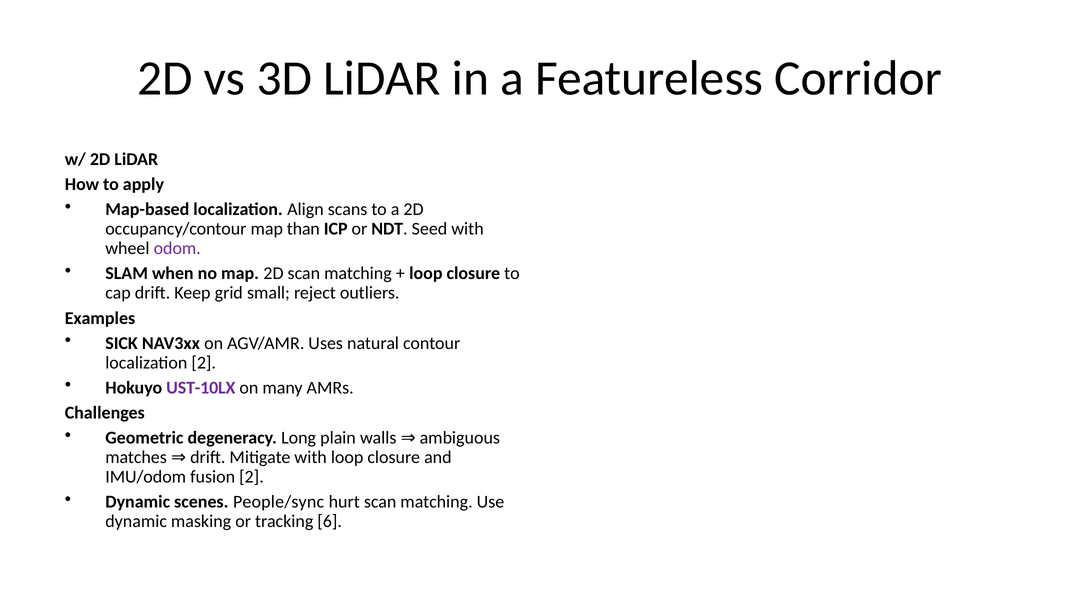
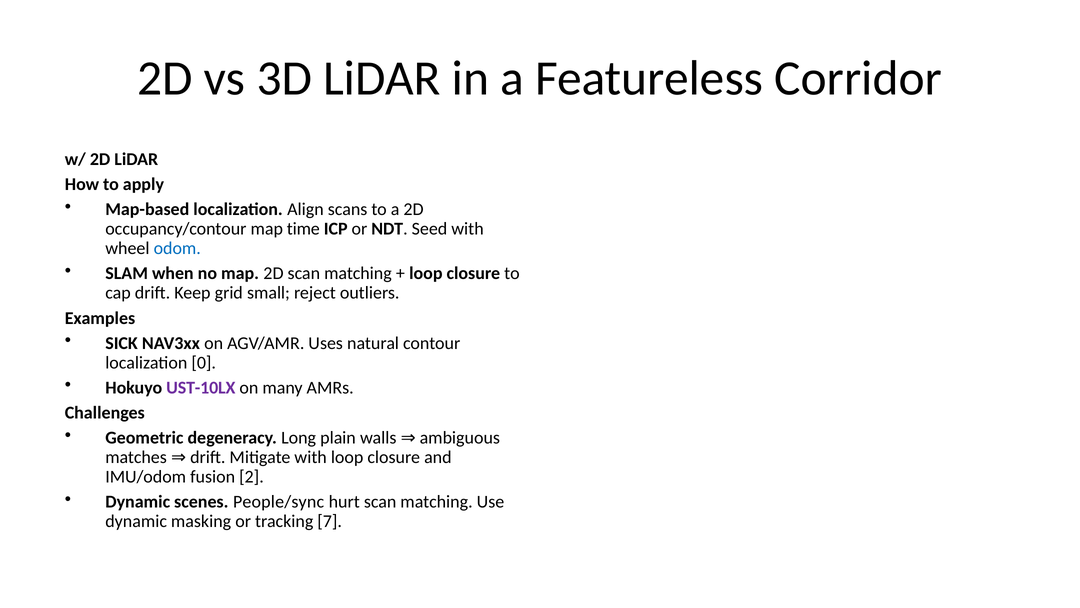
than: than -> time (303, 229)
odom colour: purple -> blue (177, 248)
localization 2: 2 -> 0 (204, 362)
6: 6 -> 7 (330, 521)
